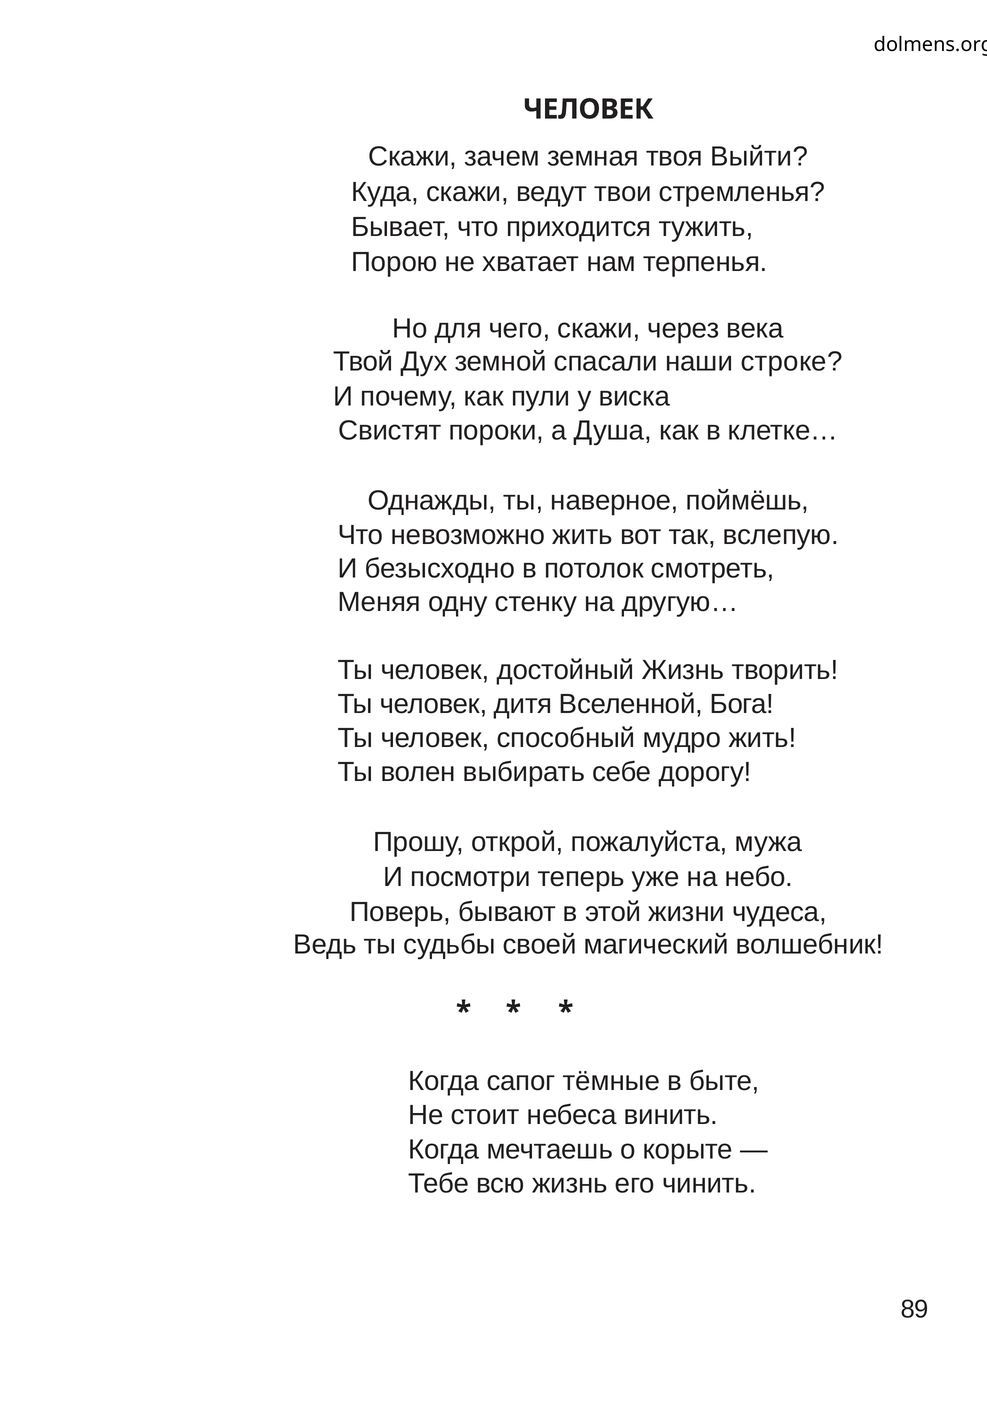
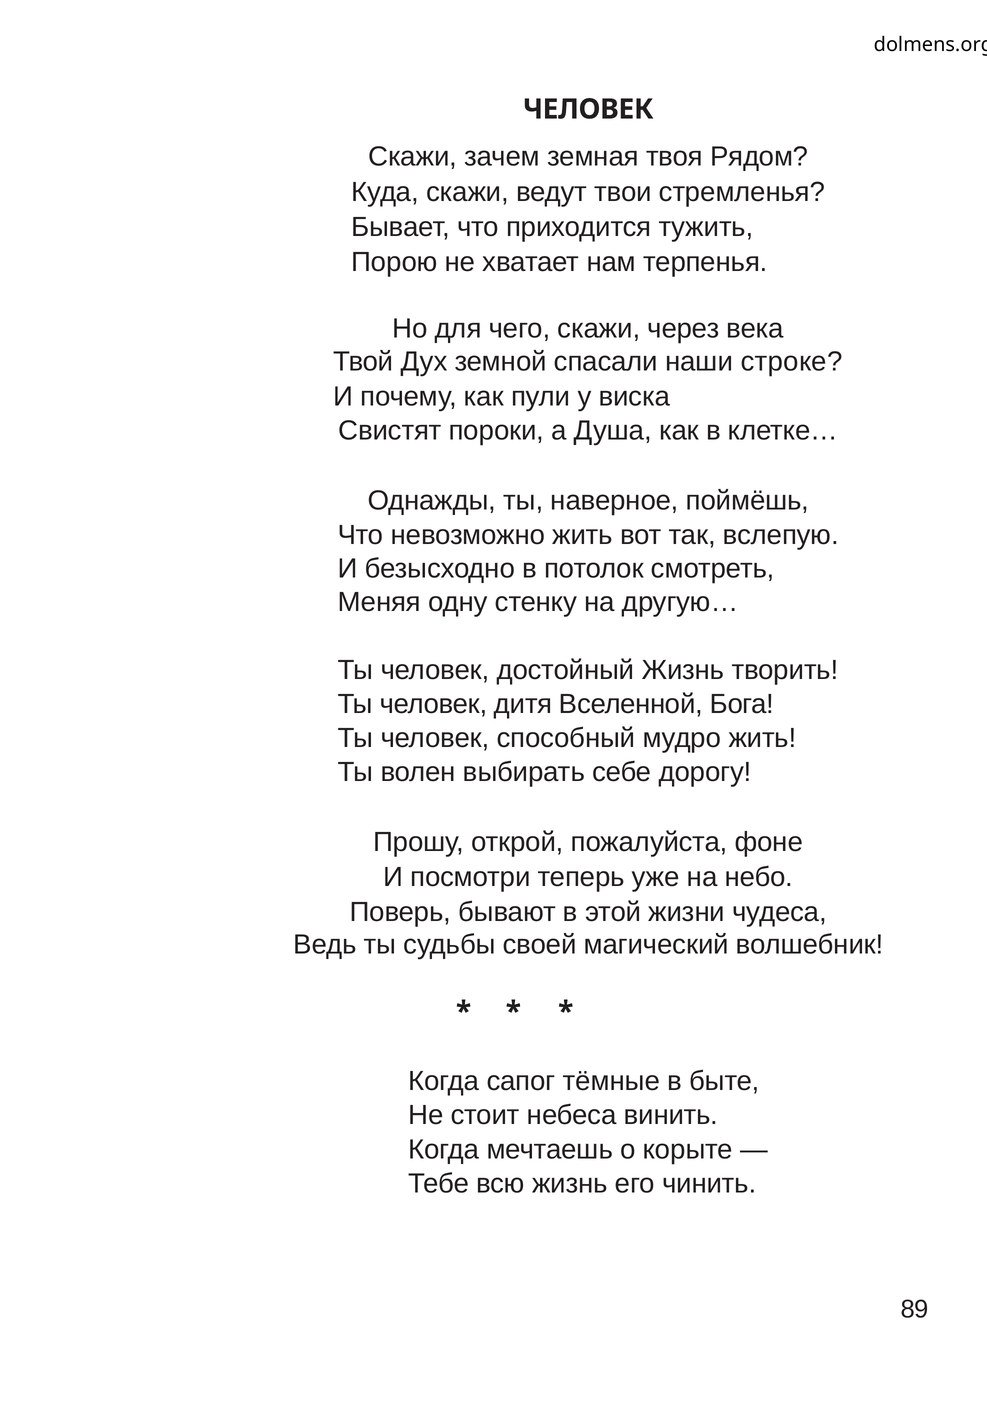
Выйти: Выйти -> Рядом (759, 157)
мужа: мужа -> фоне (769, 842)
